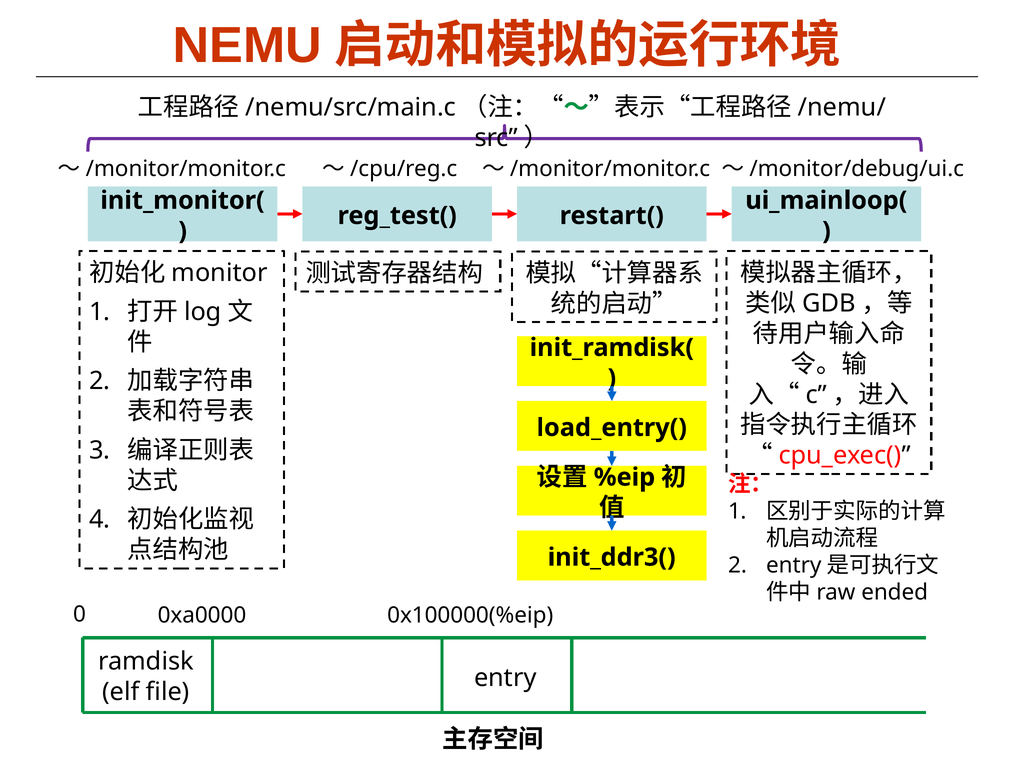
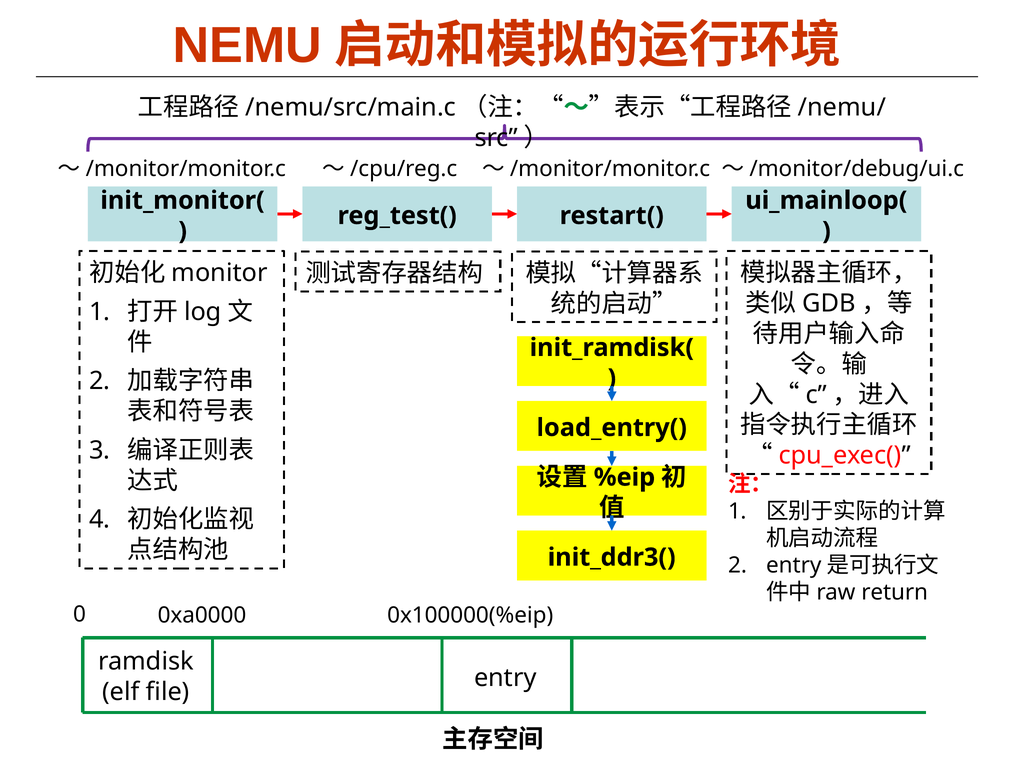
ended: ended -> return (895, 593)
